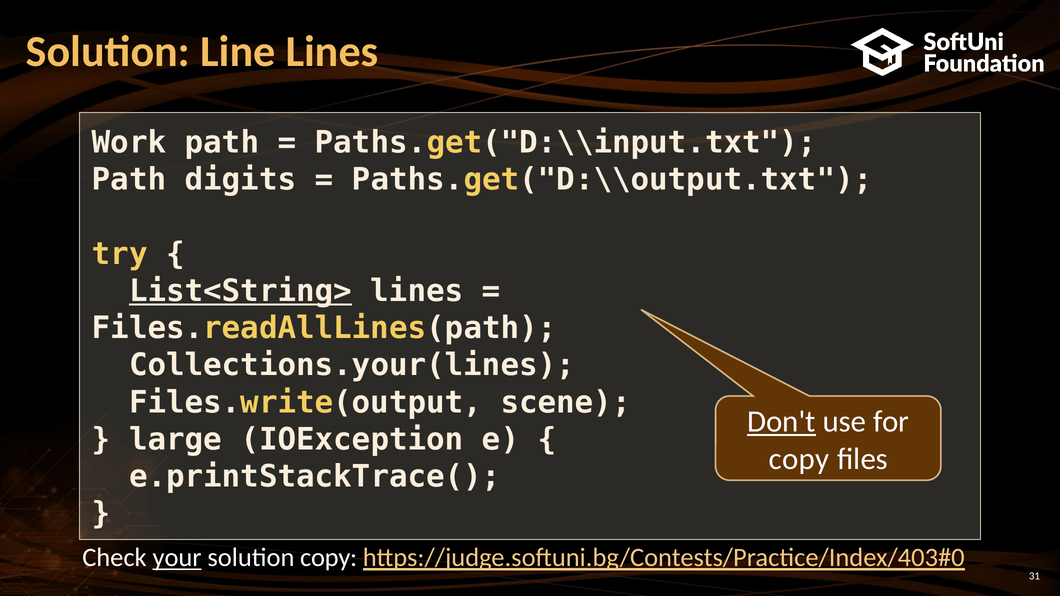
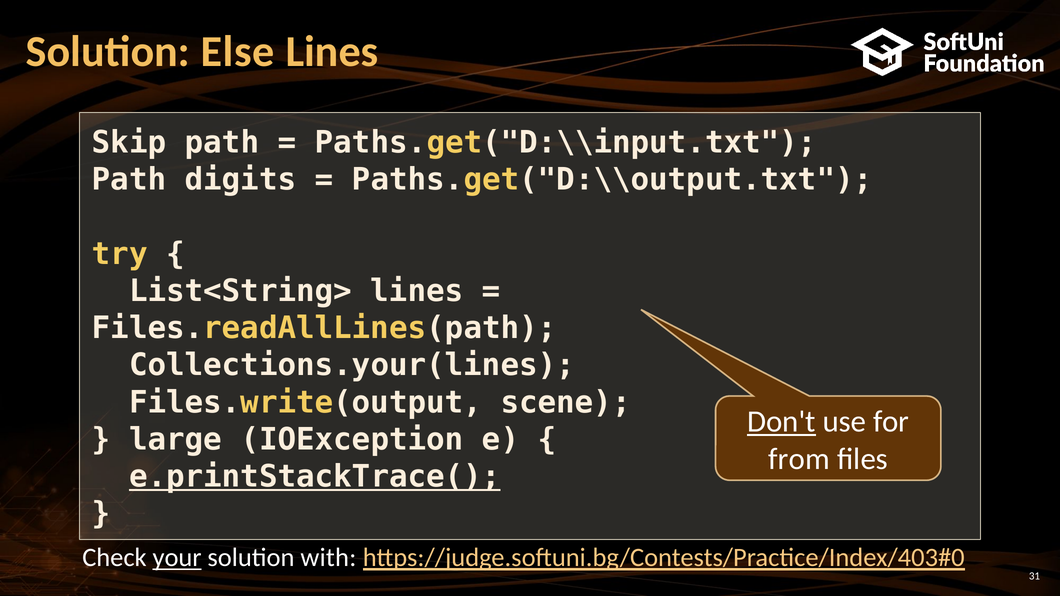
Line: Line -> Else (238, 52)
Work: Work -> Skip (129, 143)
List<String> underline: present -> none (241, 291)
copy: copy -> from (799, 459)
e.printStackTrace( underline: none -> present (315, 477)
solution copy: copy -> with (328, 558)
